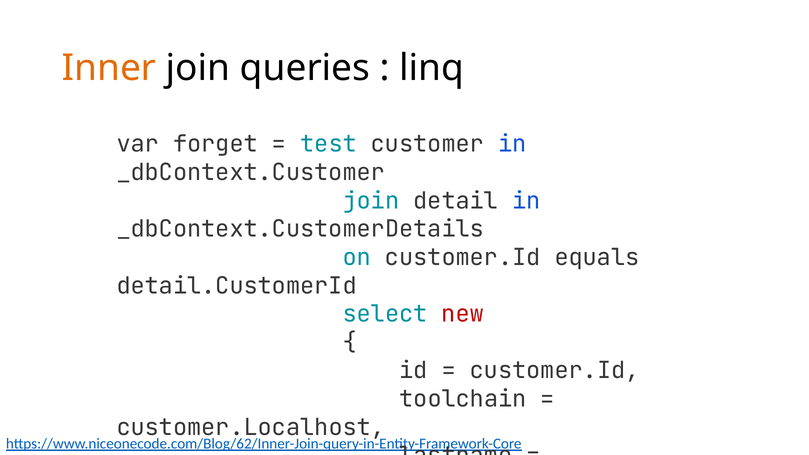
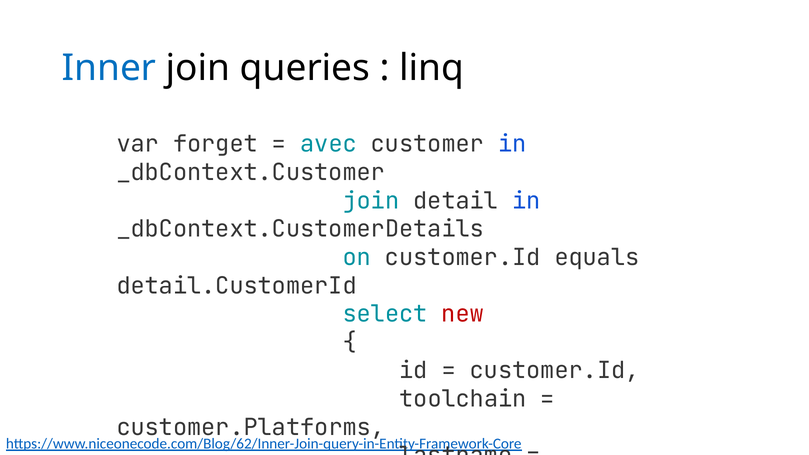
Inner colour: orange -> blue (109, 68)
test: test -> avec (329, 144)
customer.Localhost: customer.Localhost -> customer.Platforms (251, 427)
